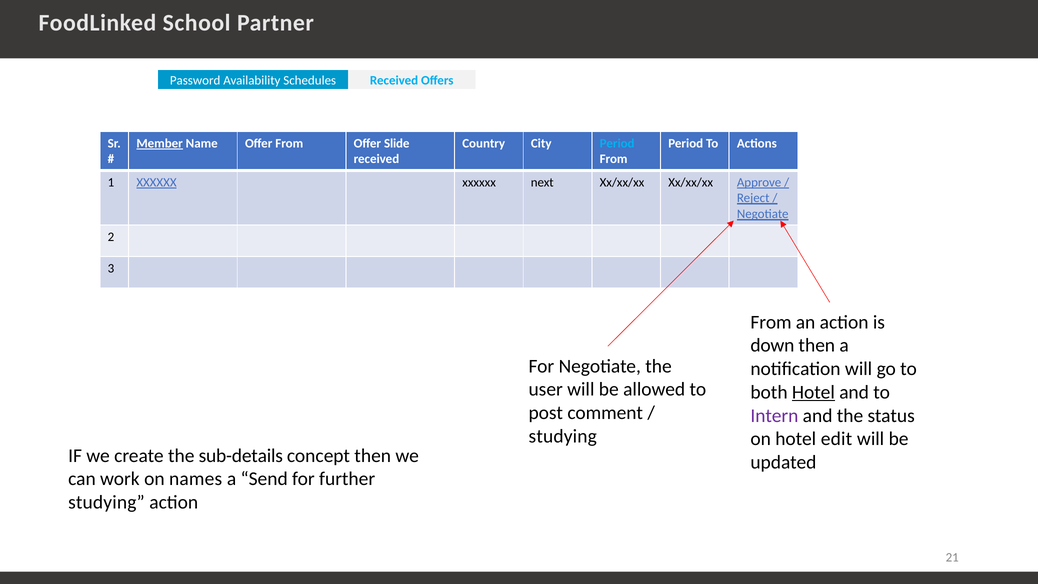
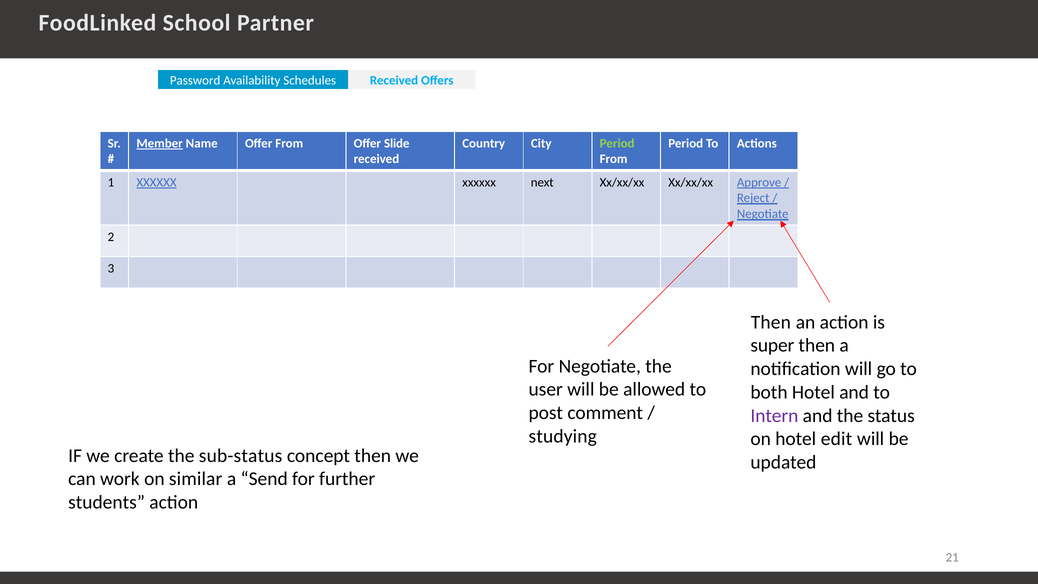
Period colour: light blue -> light green (617, 143)
From: From -> Then (771, 322)
down: down -> super (772, 345)
Hotel underline: present -> none (813, 392)
sub-details: sub-details -> sub-status (241, 456)
names: names -> similar (196, 479)
studying: studying -> students (107, 502)
